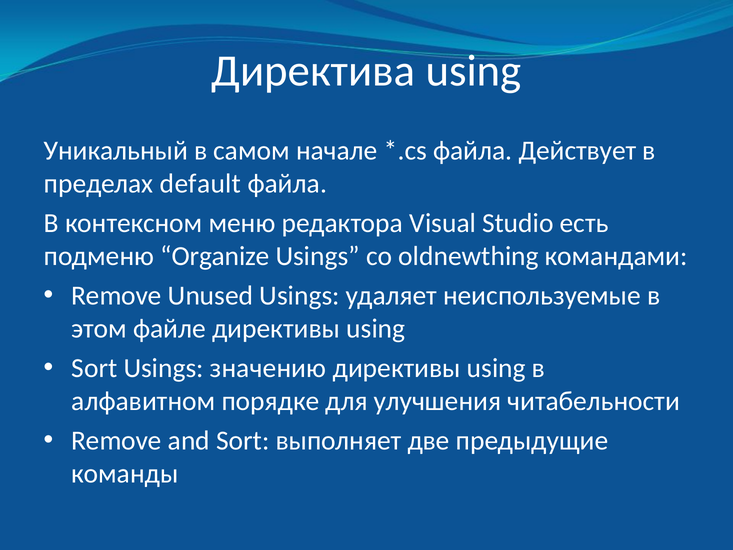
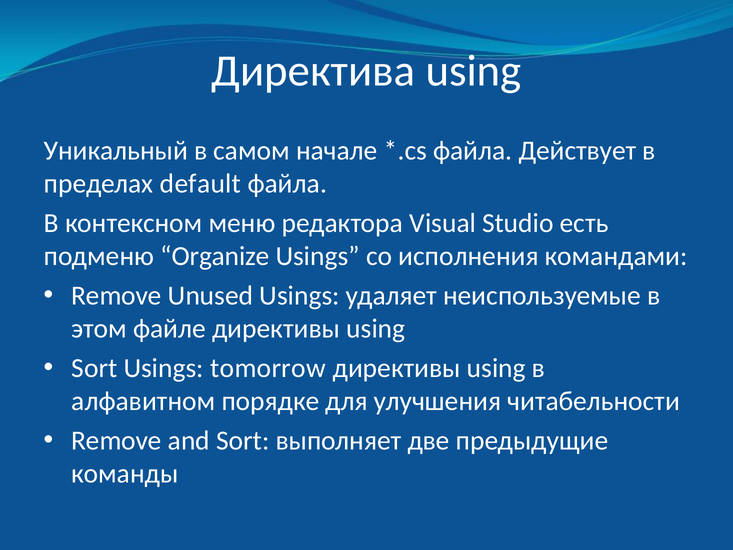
oldnewthing: oldnewthing -> исполнения (469, 256)
значению: значению -> tomorrow (268, 368)
